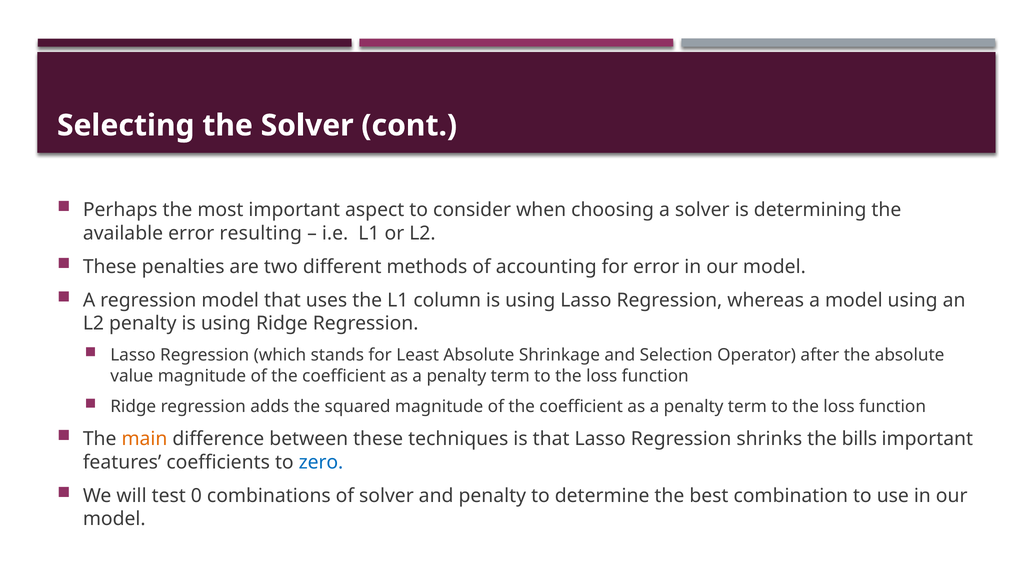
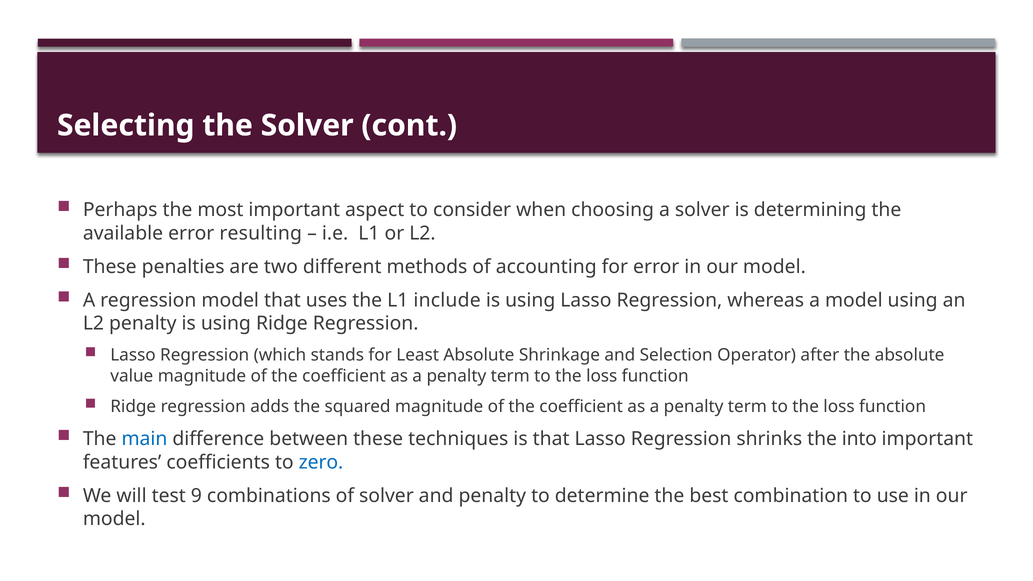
column: column -> include (447, 300)
main colour: orange -> blue (144, 439)
bills: bills -> into (859, 439)
0: 0 -> 9 (196, 496)
